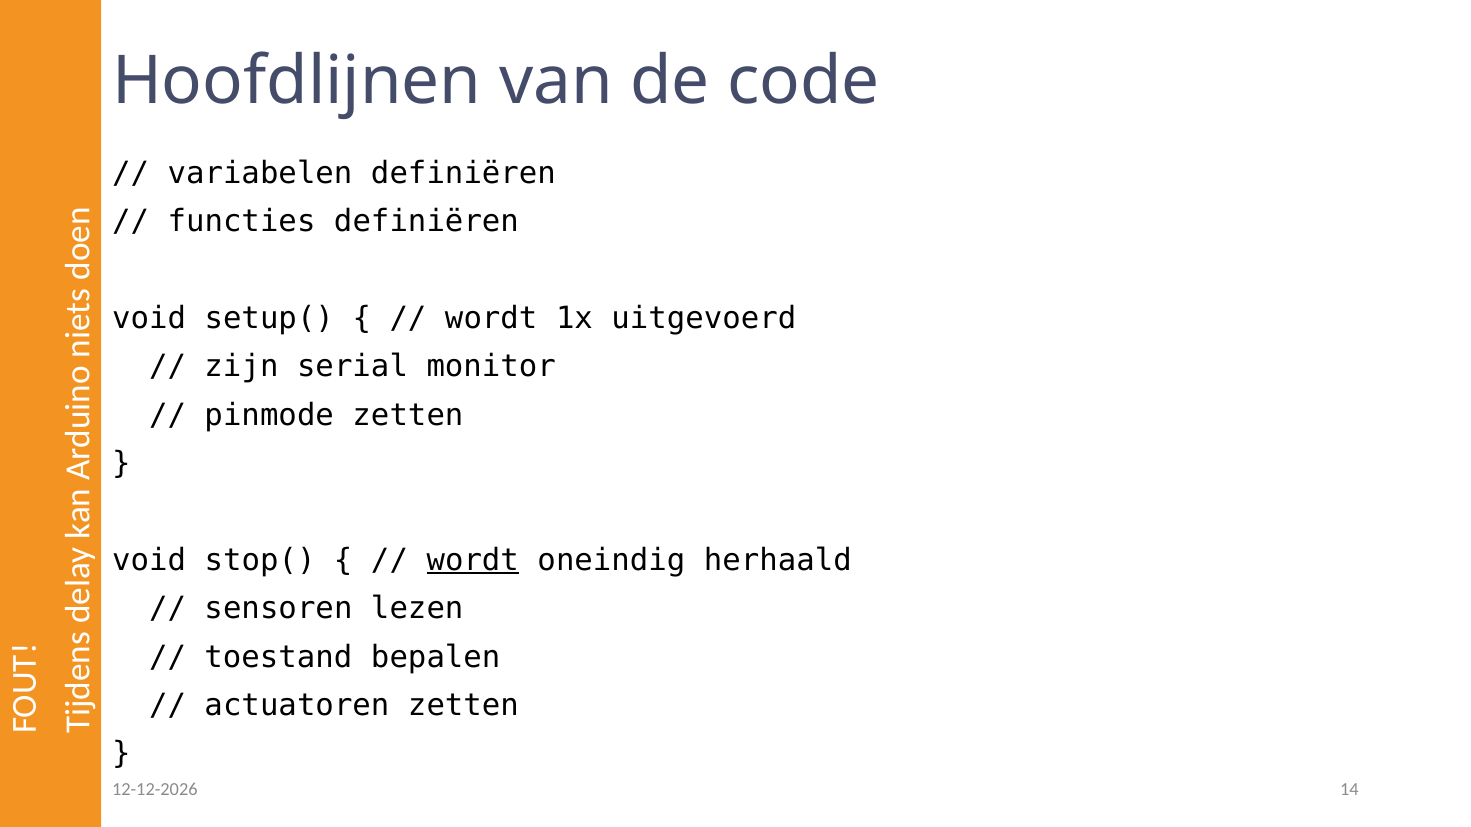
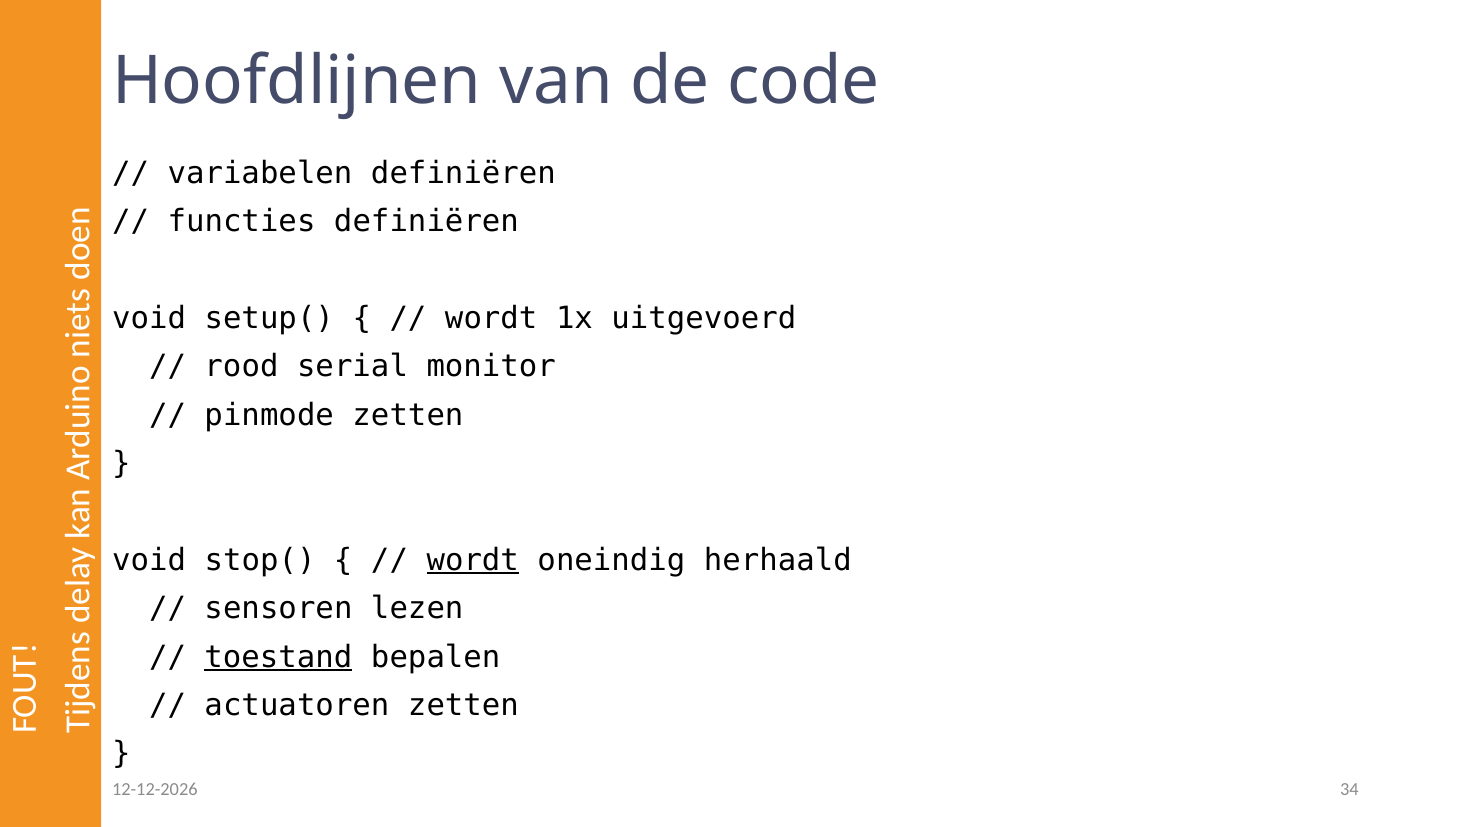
zijn: zijn -> rood (241, 367)
toestand underline: none -> present (278, 657)
14: 14 -> 34 (1349, 790)
